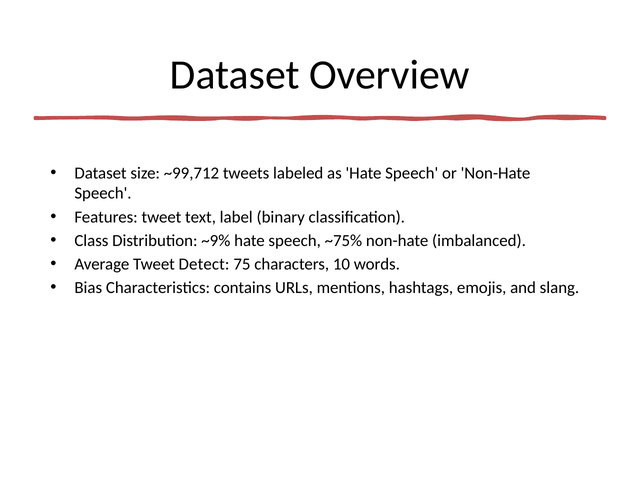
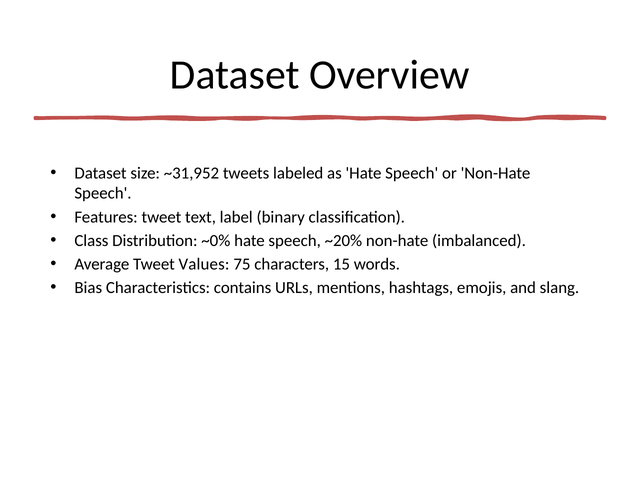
~99,712: ~99,712 -> ~31,952 (191, 173)
~9%: ~9% -> ~0% (216, 241)
~75%: ~75% -> ~20% (343, 241)
Detect: Detect -> Values (204, 264)
10: 10 -> 15 (341, 264)
